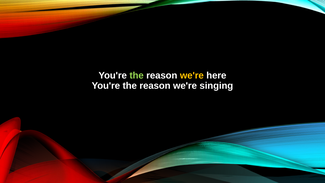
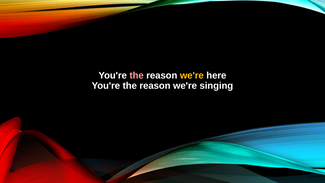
the colour: light green -> pink (137, 75)
